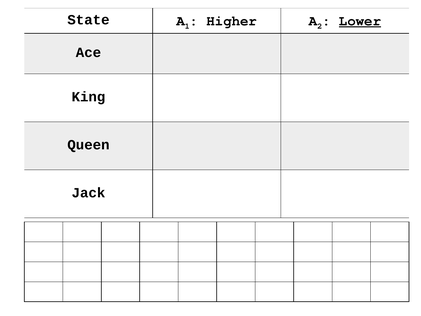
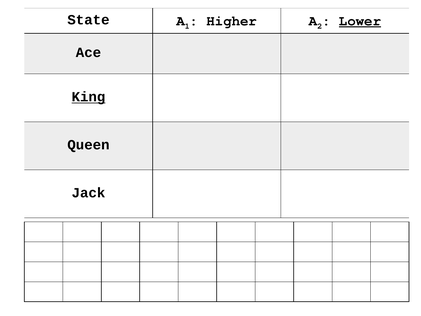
King underline: none -> present (88, 97)
